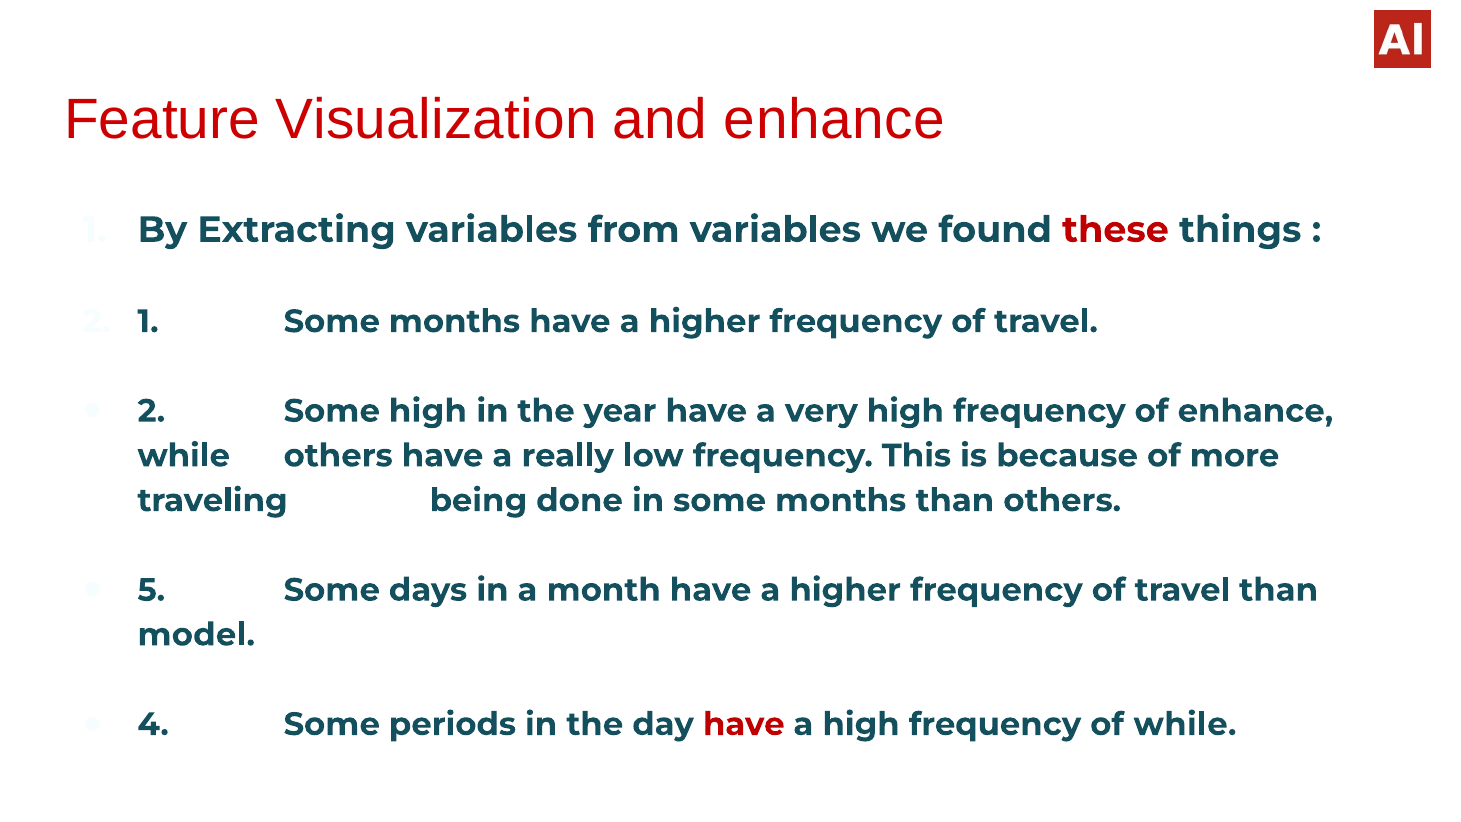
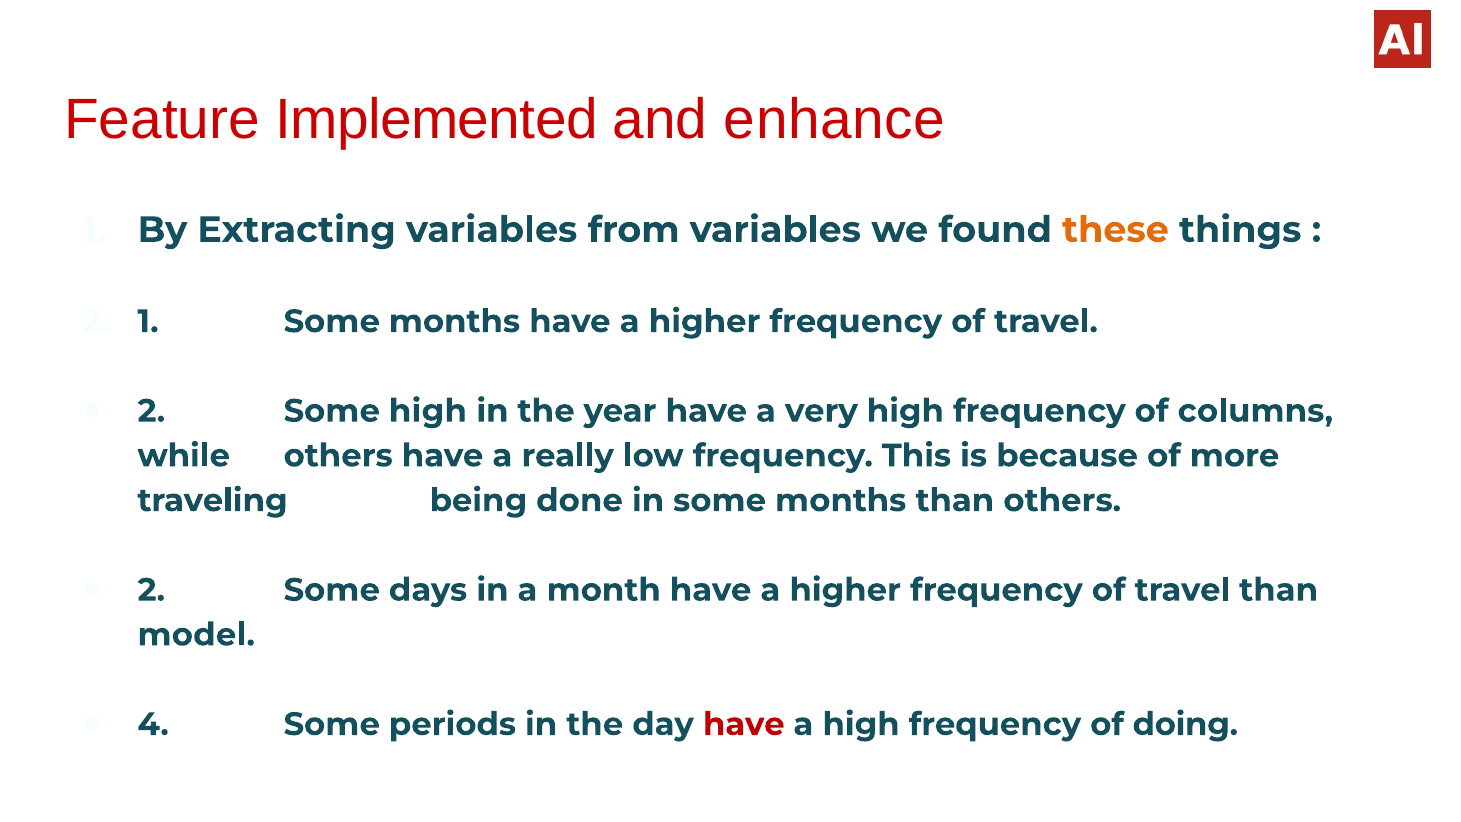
Visualization: Visualization -> Implemented (436, 120)
these colour: red -> orange (1115, 230)
of enhance: enhance -> columns (1255, 411)
5: 5 -> 2 (151, 590)
of while: while -> doing (1185, 724)
